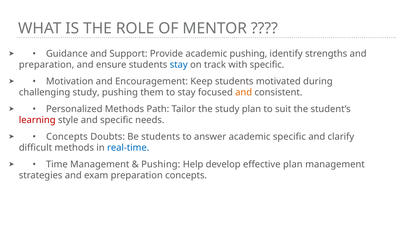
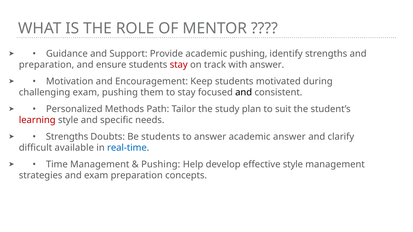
stay colour: blue -> red (179, 65)
with specific: specific -> answer (267, 65)
challenging study: study -> exam (86, 93)
and colour: orange -> black (244, 93)
Concepts: Concepts -> Strengths (67, 137)
academic specific: specific -> answer (289, 137)
difficult methods: methods -> available (74, 148)
effective plan: plan -> style (293, 164)
